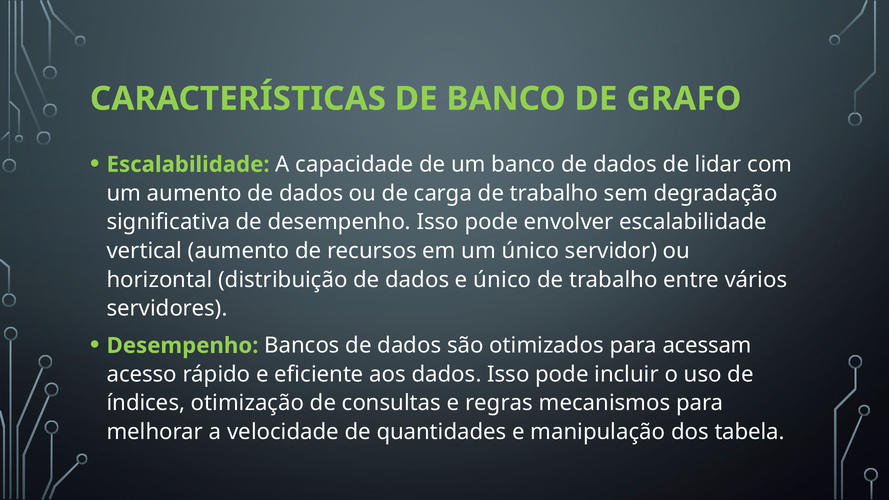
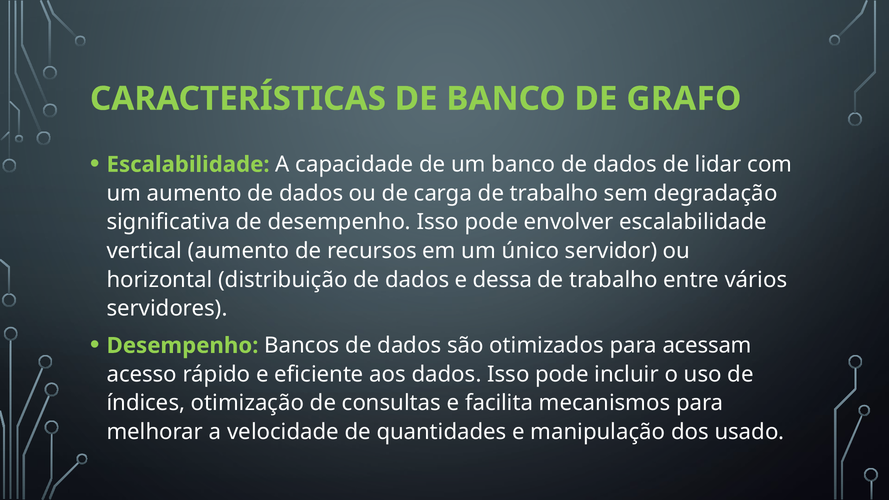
e único: único -> dessa (502, 280)
regras: regras -> facilita (499, 403)
tabela: tabela -> usado (750, 432)
